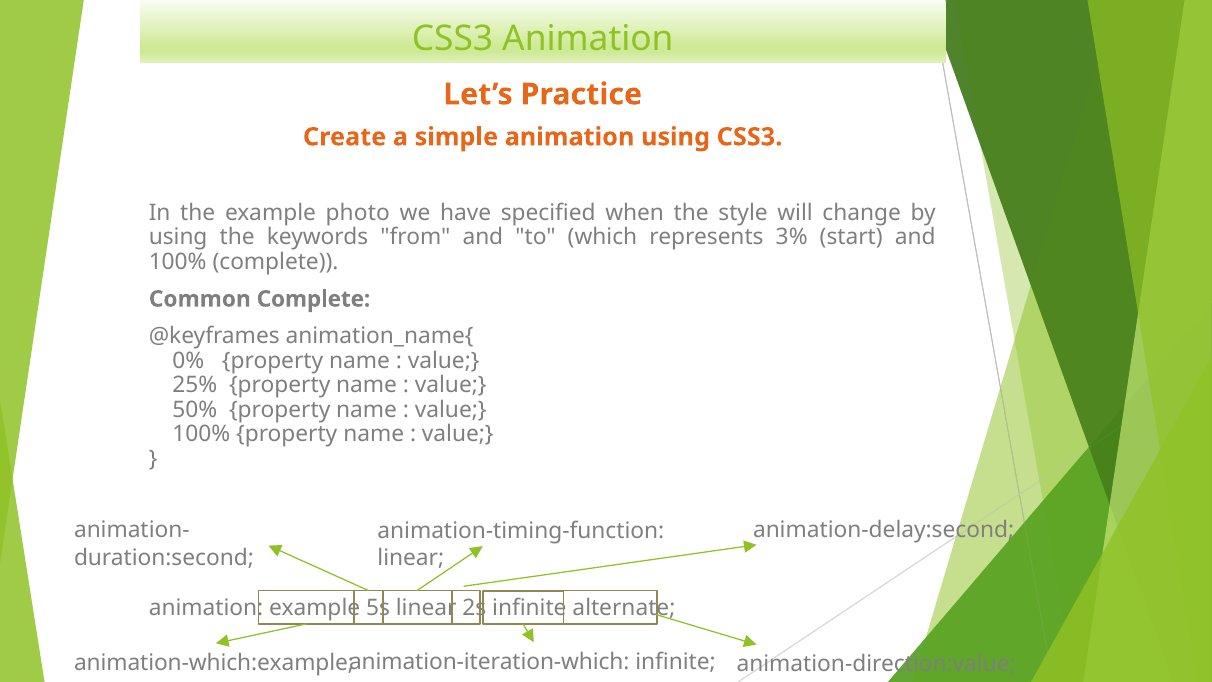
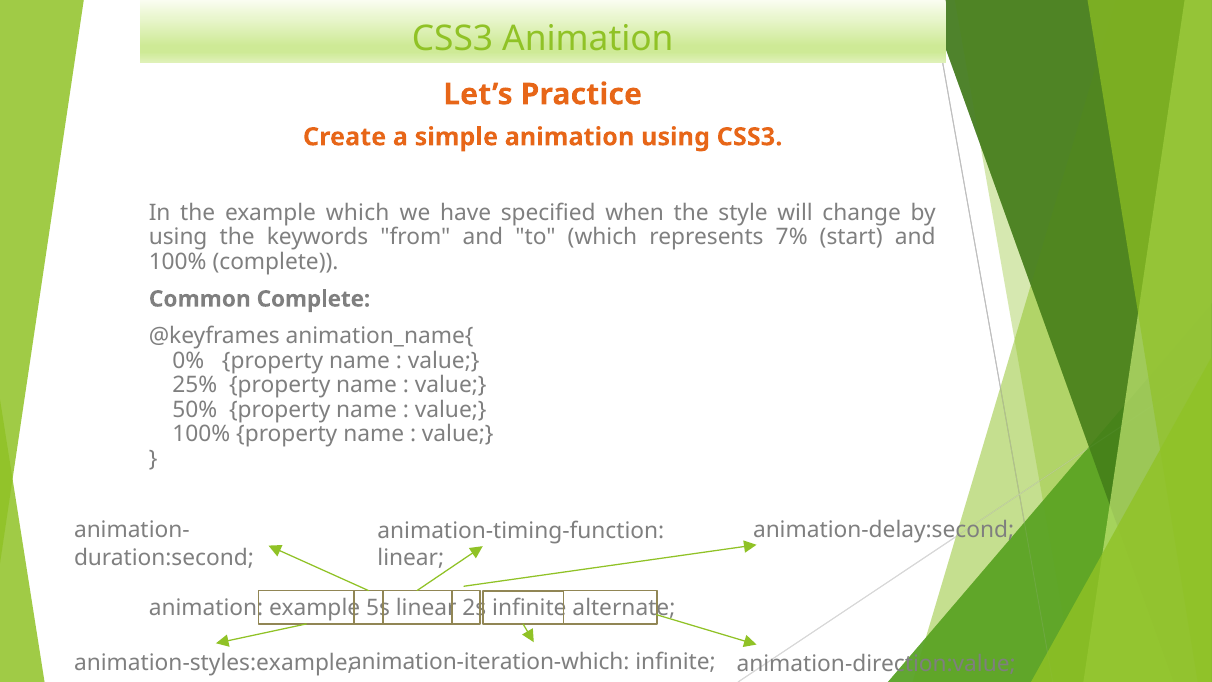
example photo: photo -> which (358, 213)
3%: 3% -> 7% (792, 237)
animation-which:example: animation-which:example -> animation-styles:example (214, 663)
